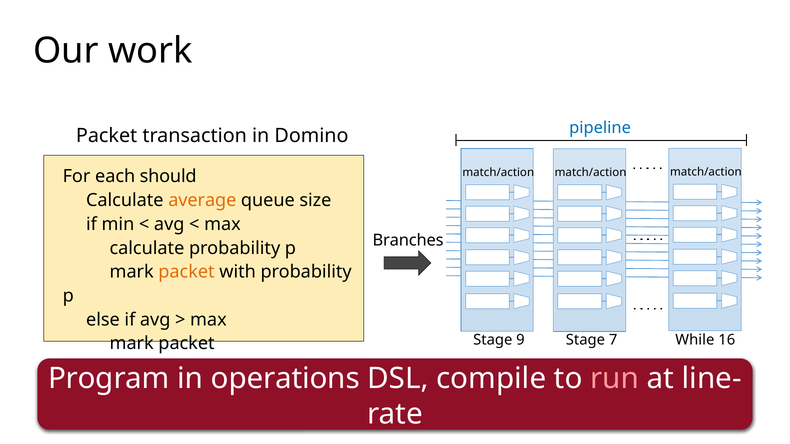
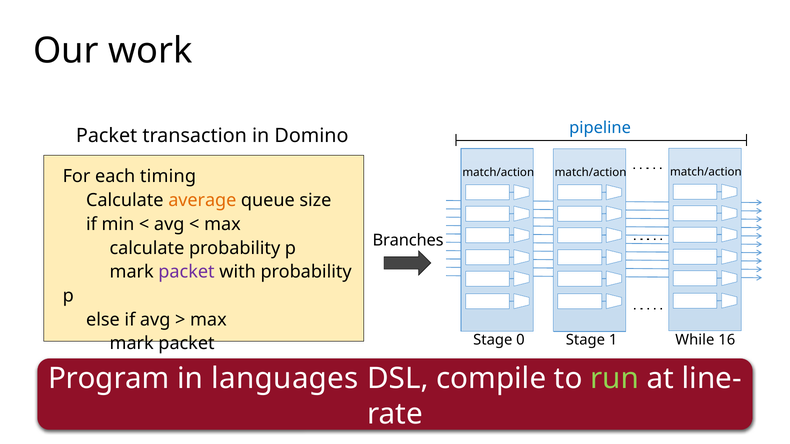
should: should -> timing (168, 177)
packet colour: orange -> purple (186, 272)
9: 9 -> 0 (520, 340)
7: 7 -> 1 (613, 340)
operations: operations -> languages (285, 379)
run colour: pink -> light green (615, 379)
